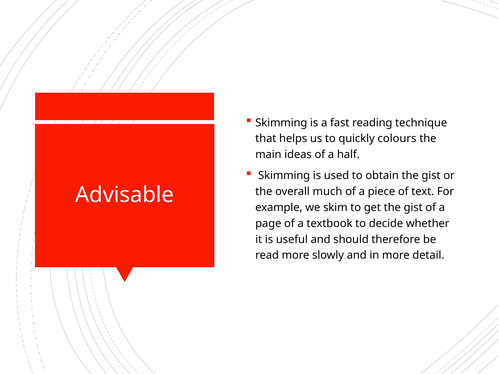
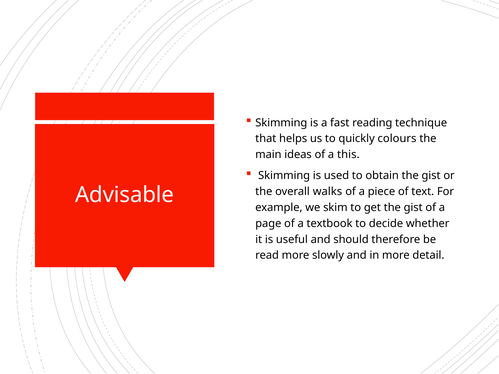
half: half -> this (348, 155)
much: much -> walks (327, 192)
